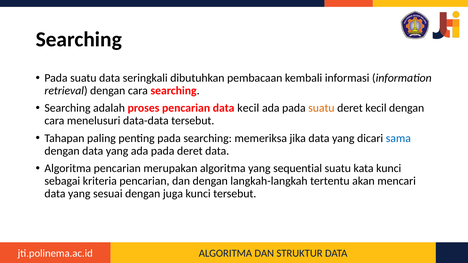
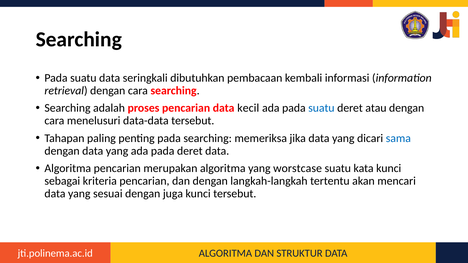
suatu colour: orange -> blue (321, 108)
deret kecil: kecil -> atau (376, 108)
sequential: sequential -> worstcase (298, 168)
